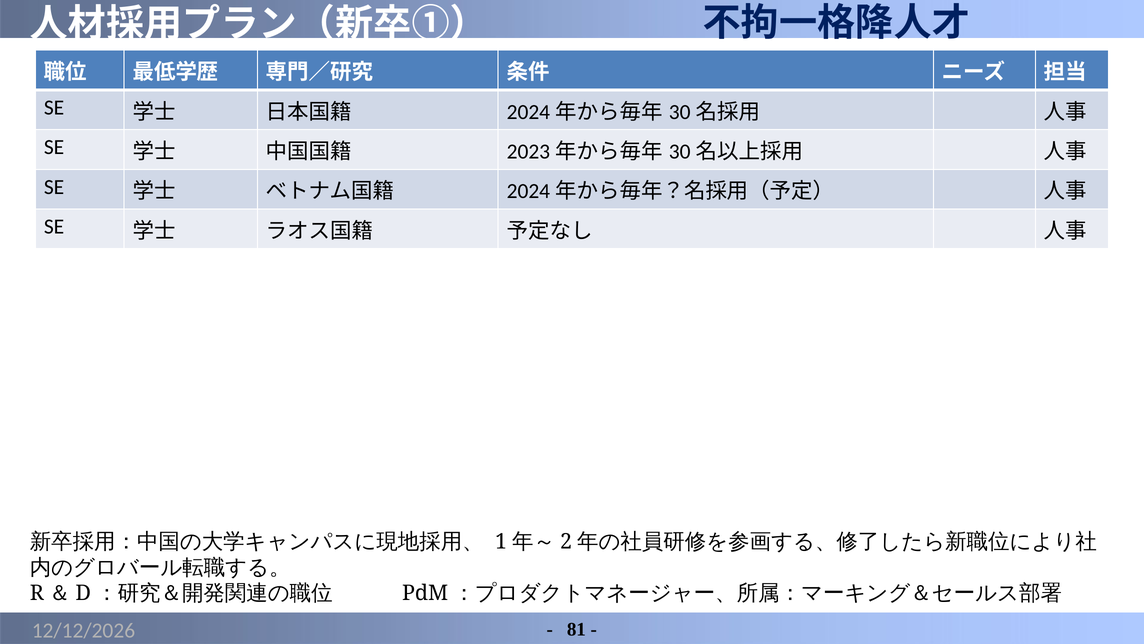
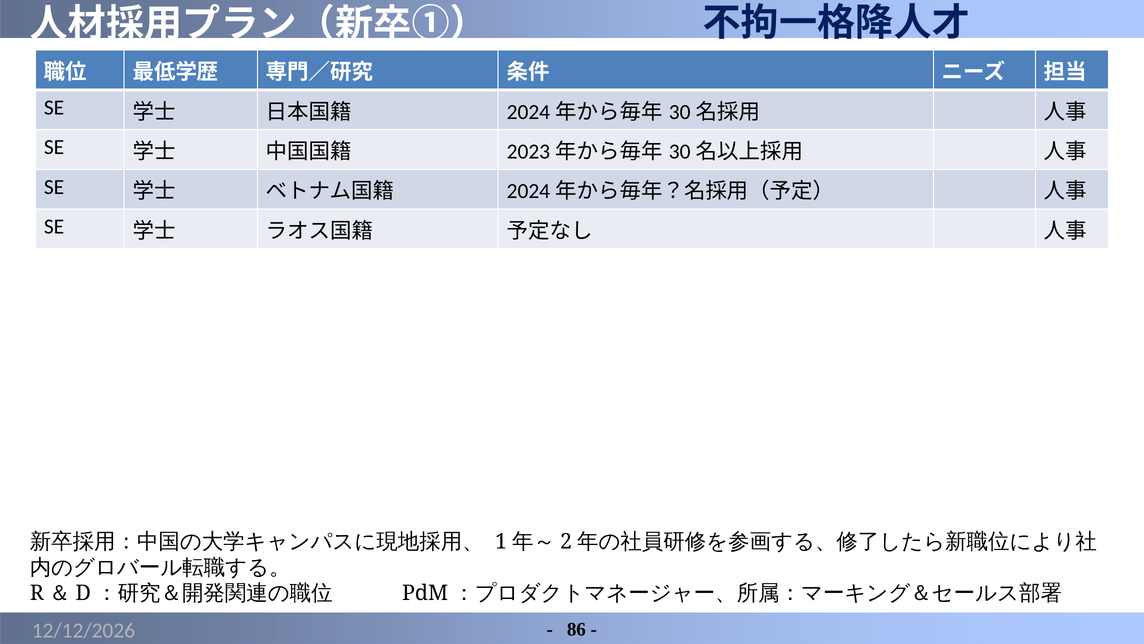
81: 81 -> 86 (576, 629)
